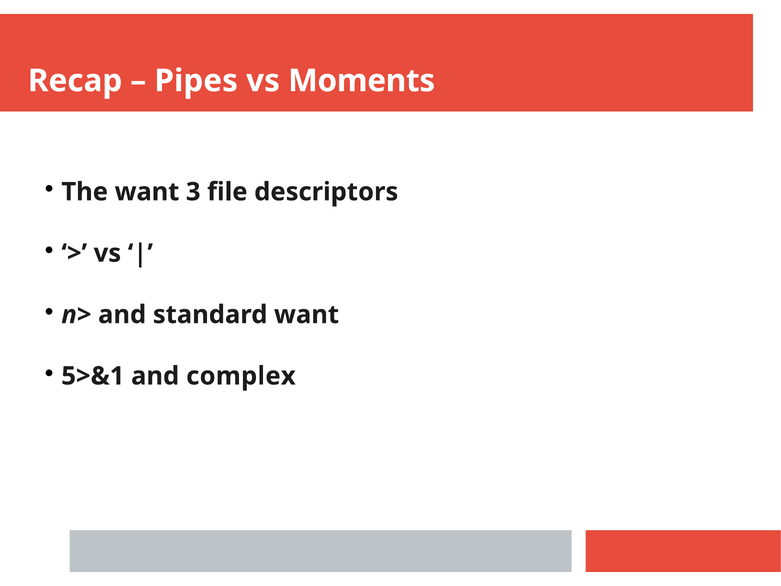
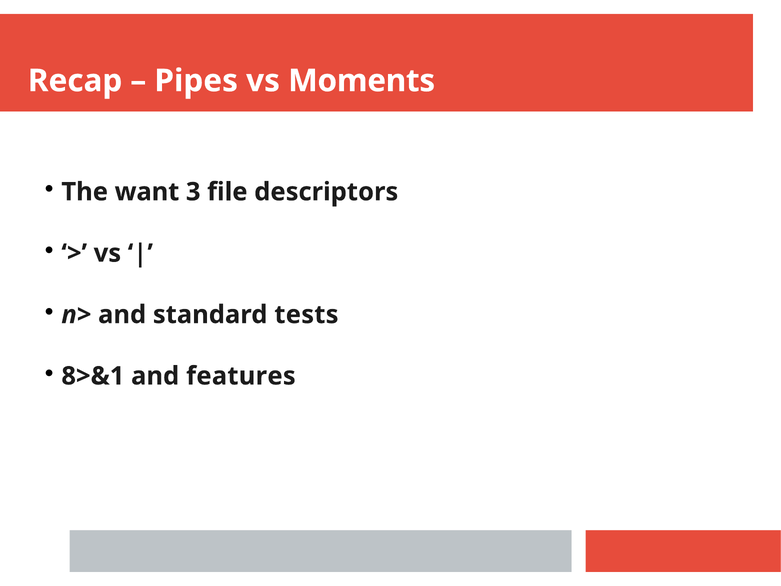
standard want: want -> tests (306, 315)
5>&1: 5>&1 -> 8>&1 (93, 376)
complex: complex -> features (241, 376)
